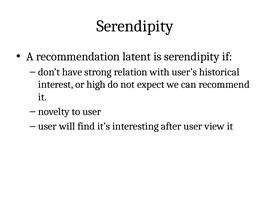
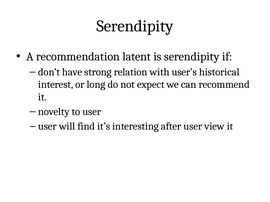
high: high -> long (96, 85)
